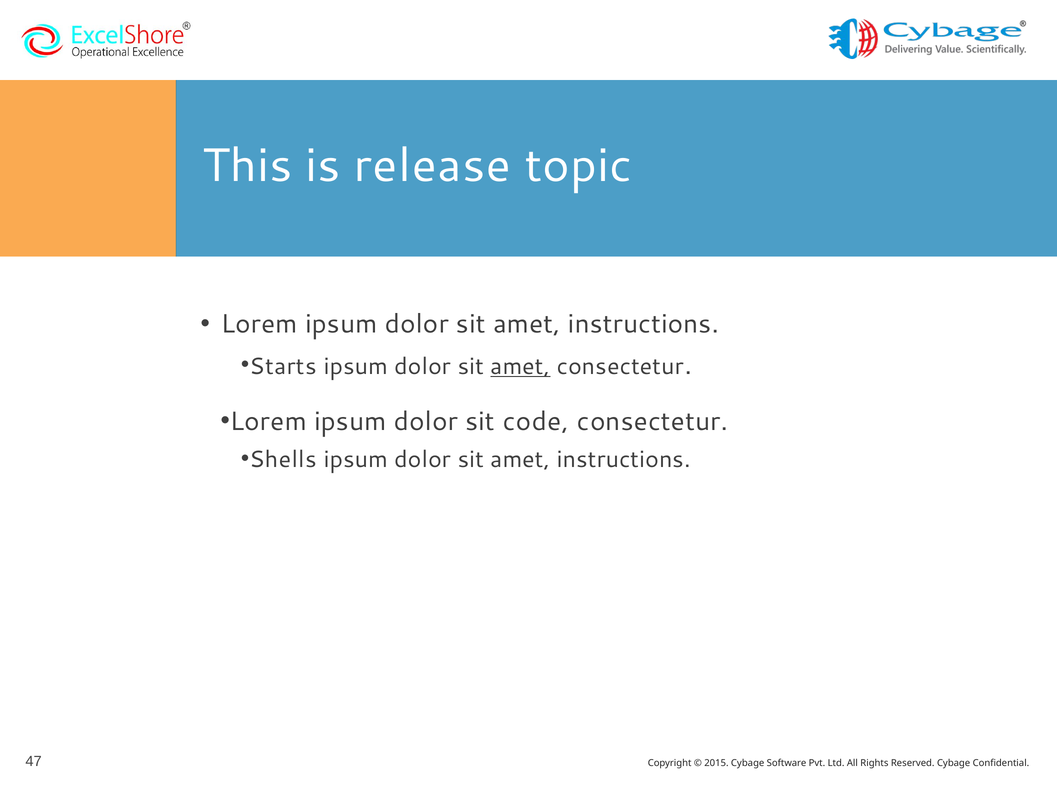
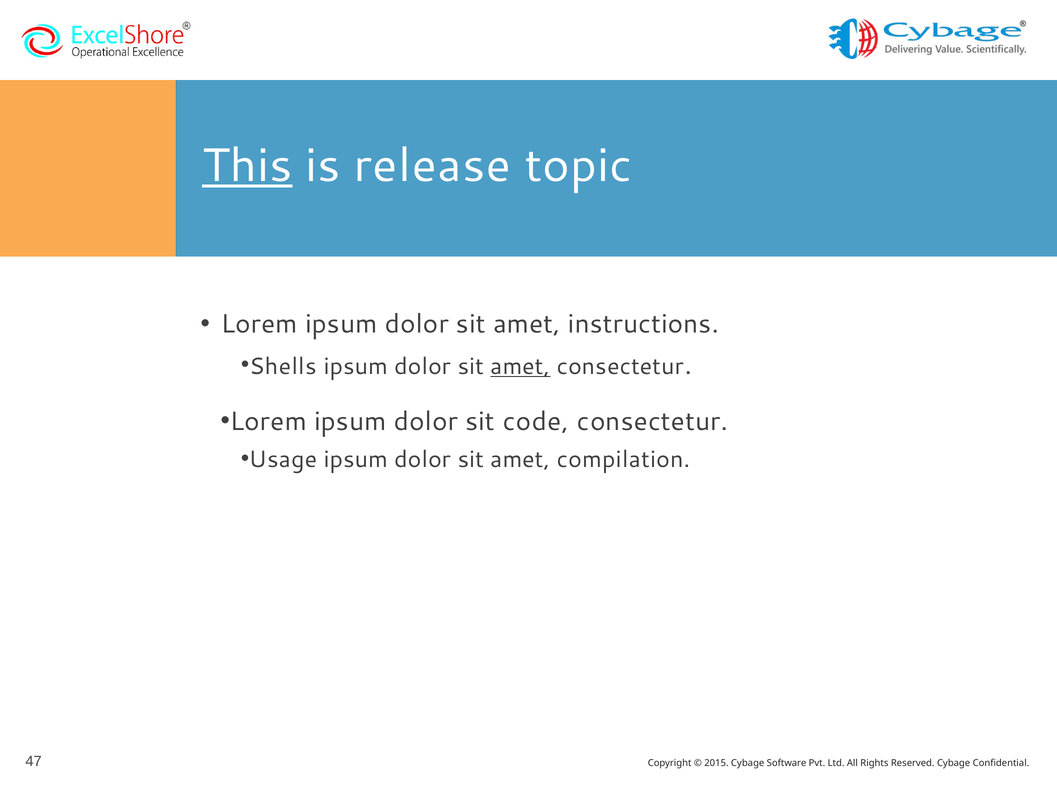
This underline: none -> present (247, 166)
Starts: Starts -> Shells (283, 366)
Shells: Shells -> Usage (283, 459)
instructions: instructions -> compilation (624, 459)
